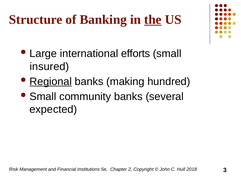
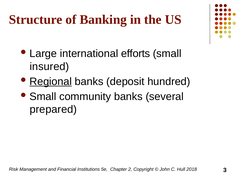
the underline: present -> none (153, 20)
making: making -> deposit (125, 81)
expected: expected -> prepared (53, 109)
